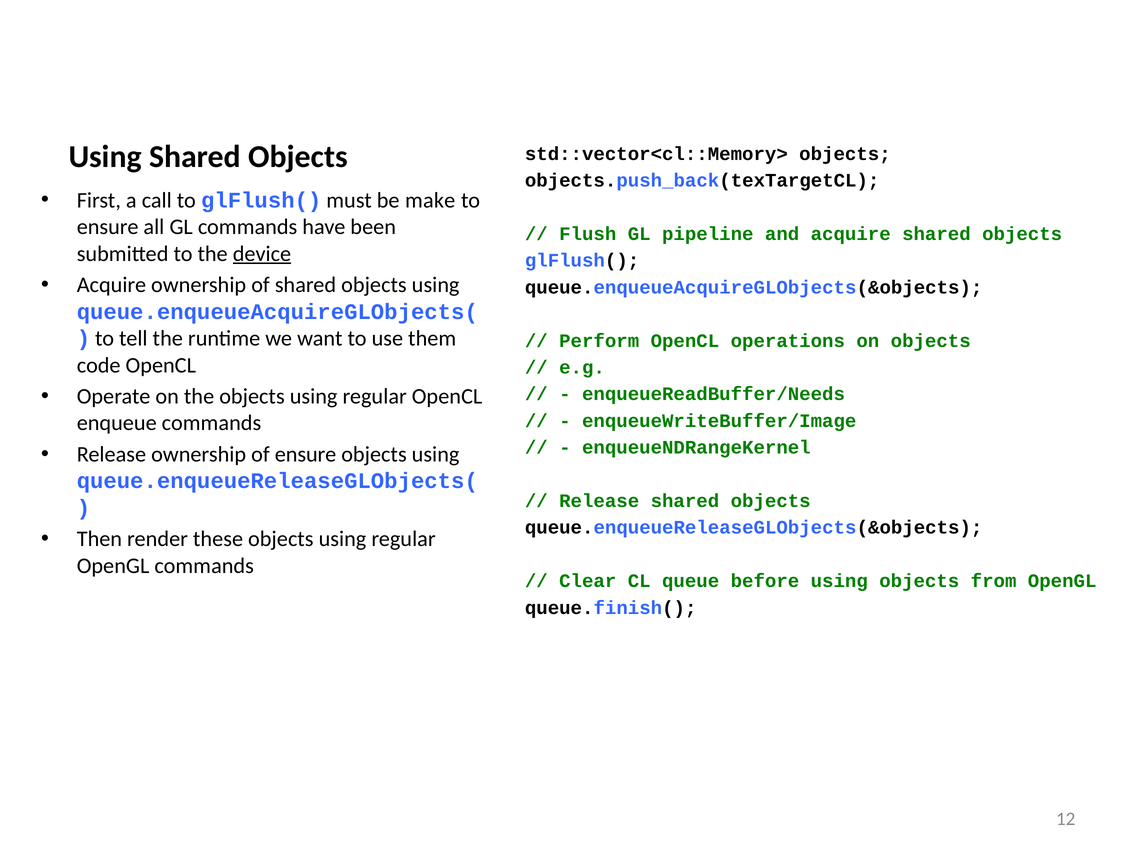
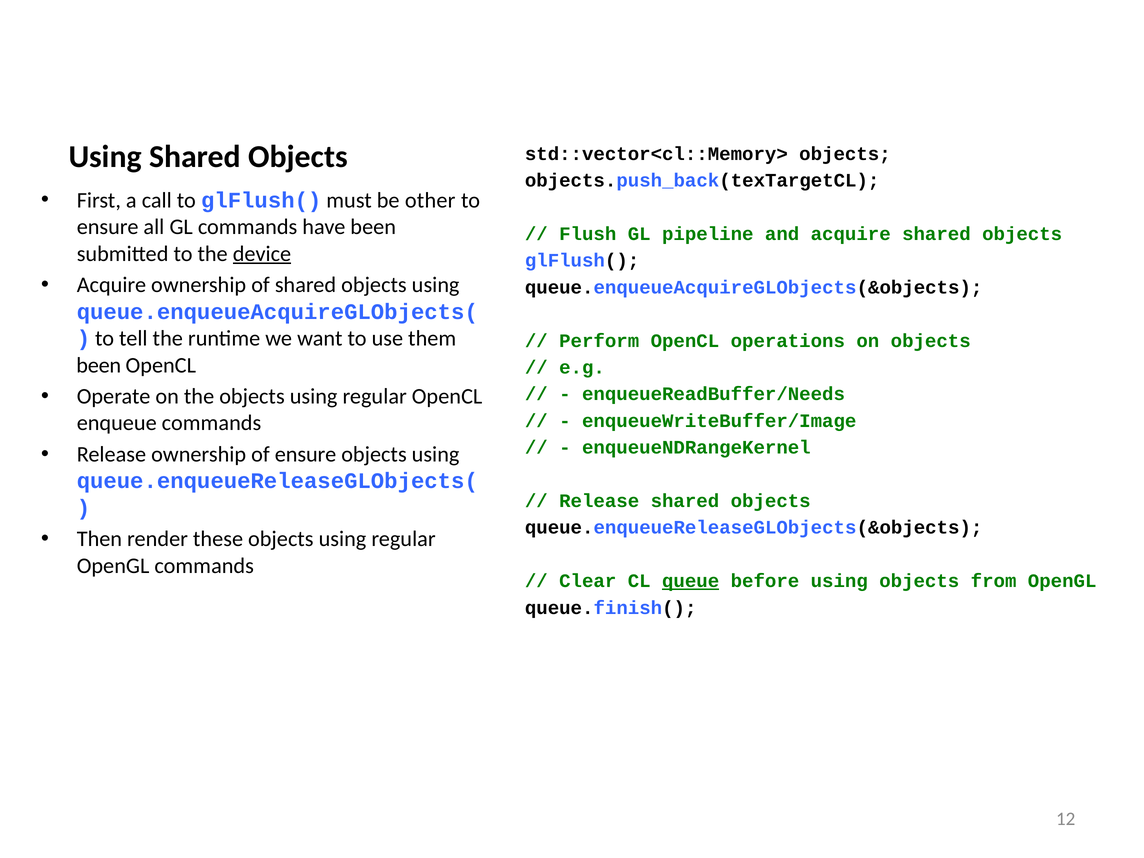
make: make -> other (430, 200)
code: code -> been (99, 365)
queue underline: none -> present (691, 581)
